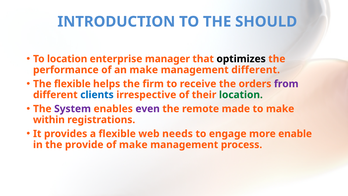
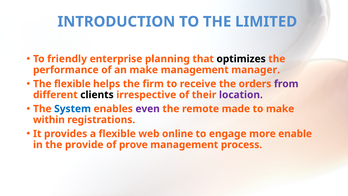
SHOULD: SHOULD -> LIMITED (266, 22)
To location: location -> friendly (67, 59)
manager: manager -> planning (167, 59)
management different: different -> manager (256, 70)
clients colour: blue -> black (97, 95)
location colour: green -> purple (241, 95)
System colour: purple -> blue (73, 109)
needs: needs -> online (178, 134)
of make: make -> prove (133, 145)
